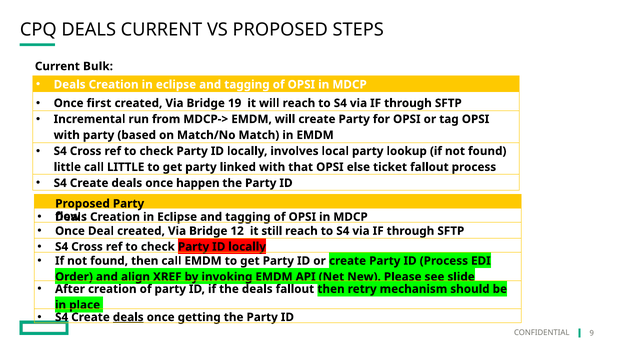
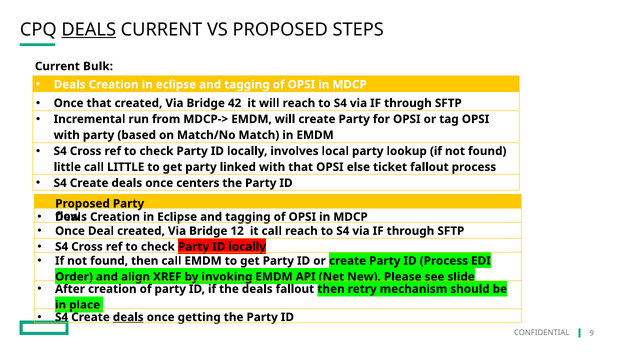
DEALS underline: none -> present (89, 30)
Once first: first -> that (99, 103)
19: 19 -> 42 (235, 103)
happen: happen -> centers (198, 183)
still: still -> call (272, 231)
